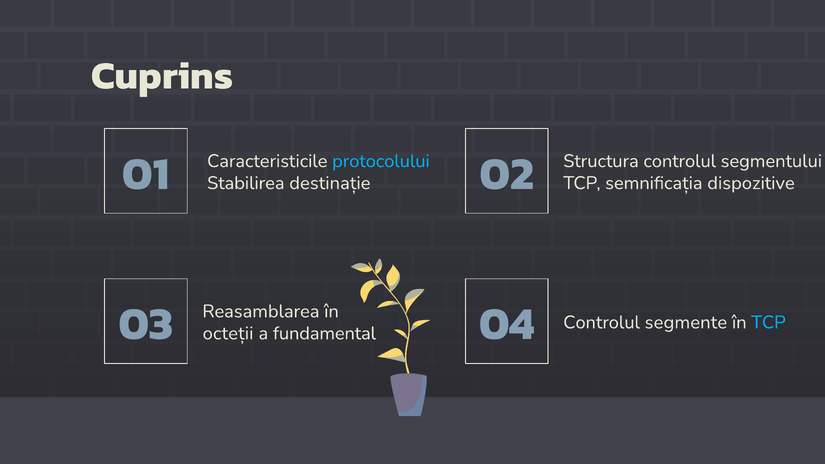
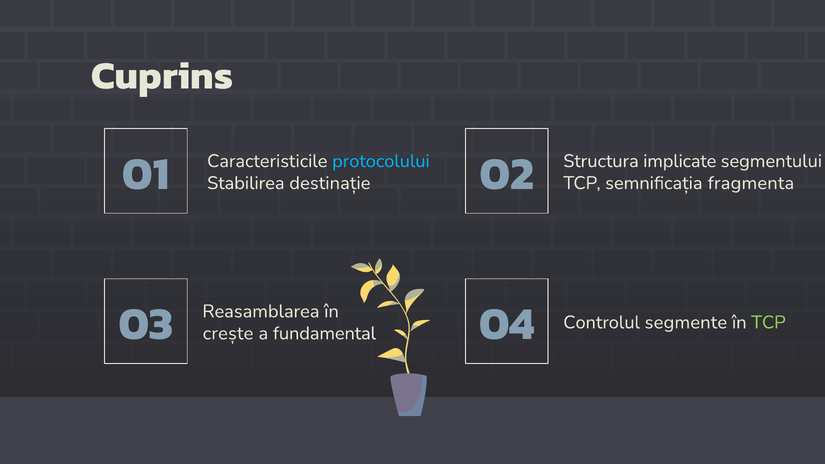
Structura controlul: controlul -> implicate (680, 161)
dispozitive: dispozitive -> fragmenta (751, 183)
TCP colour: light blue -> light green (768, 322)
octeții: octeții -> crește (228, 333)
